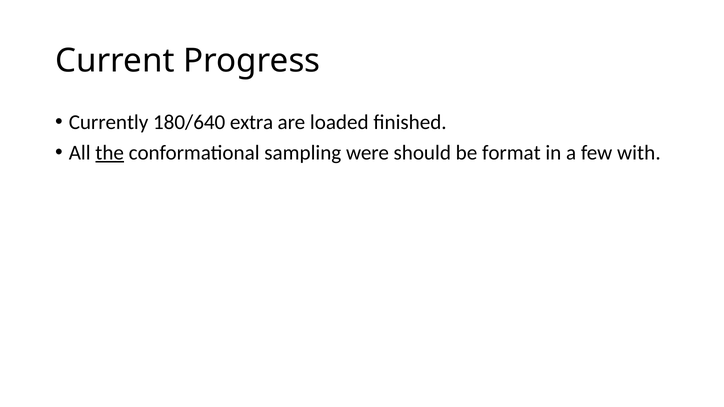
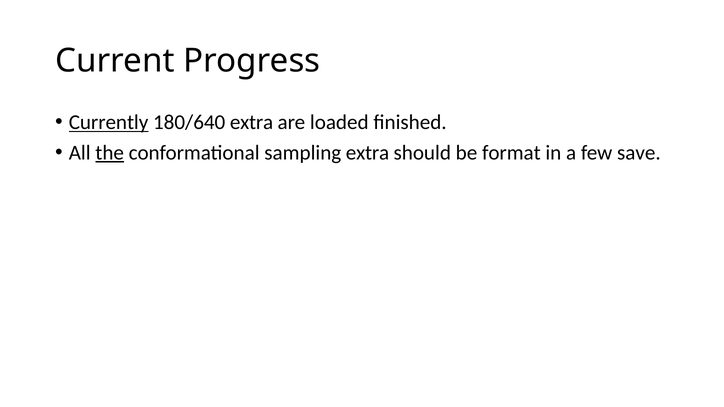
Currently underline: none -> present (109, 122)
sampling were: were -> extra (368, 153)
with: with -> save (639, 153)
